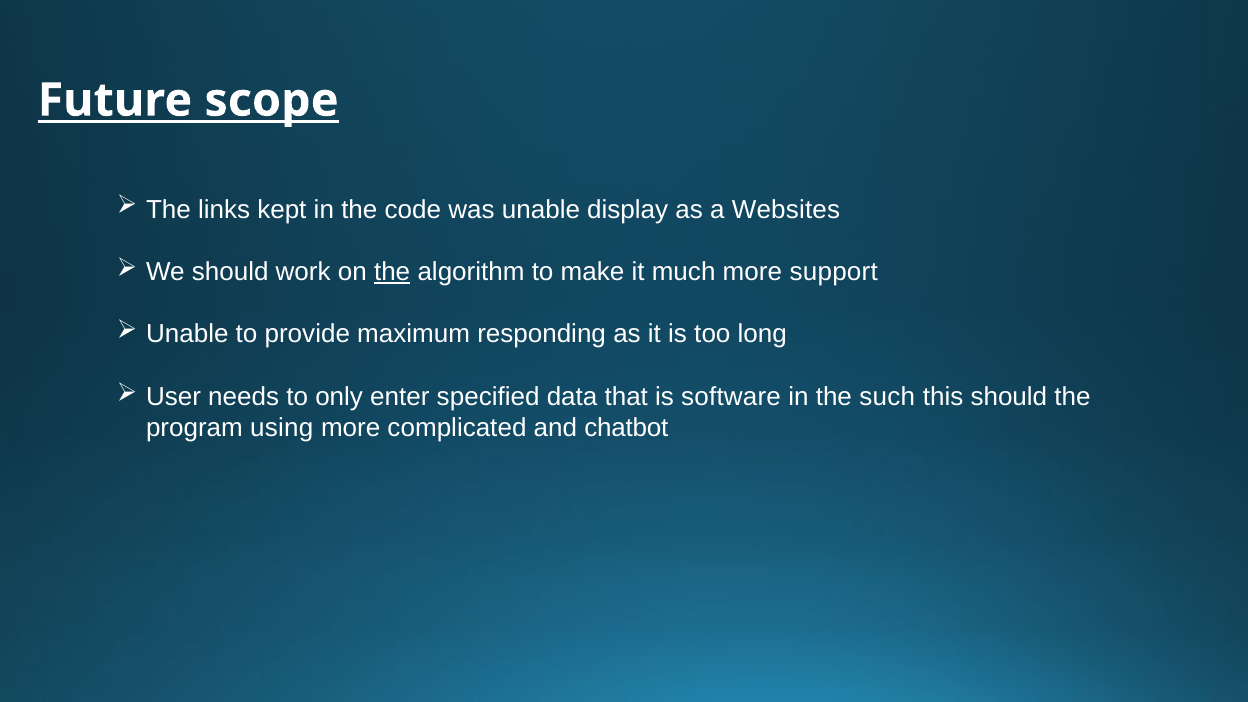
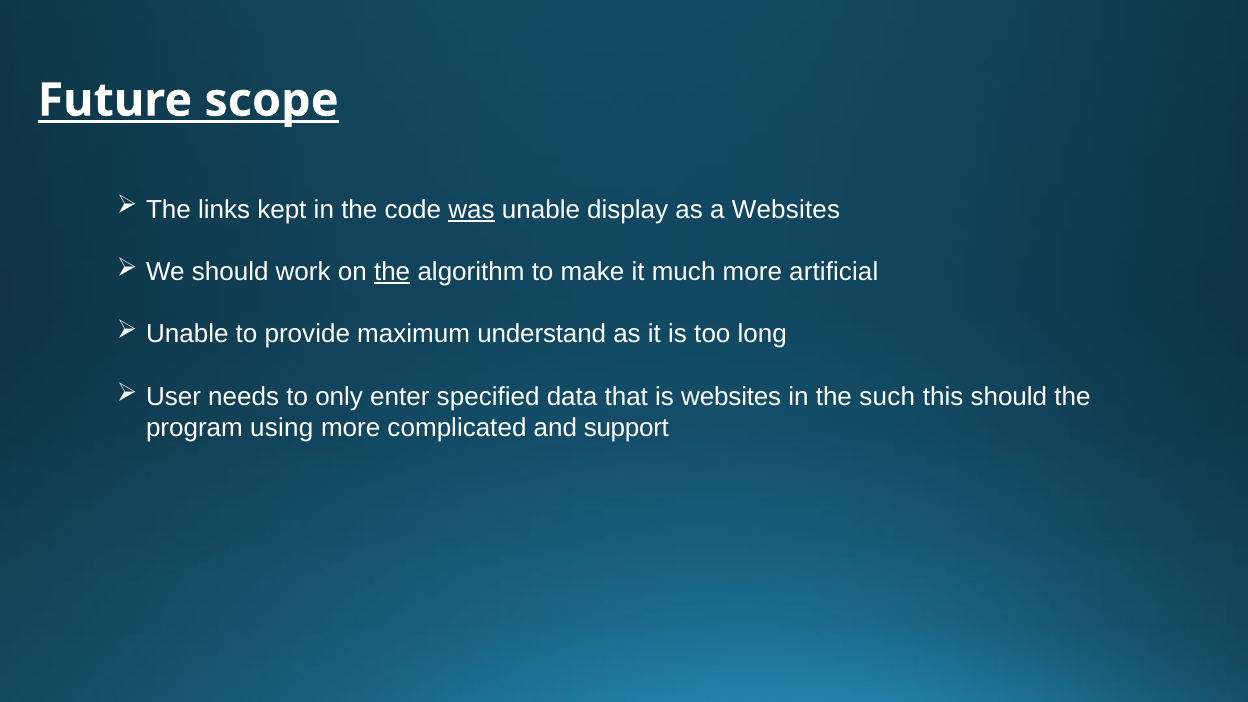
was underline: none -> present (471, 210)
support: support -> artificial (834, 272)
responding: responding -> understand (542, 334)
is software: software -> websites (731, 397)
chatbot: chatbot -> support (626, 428)
